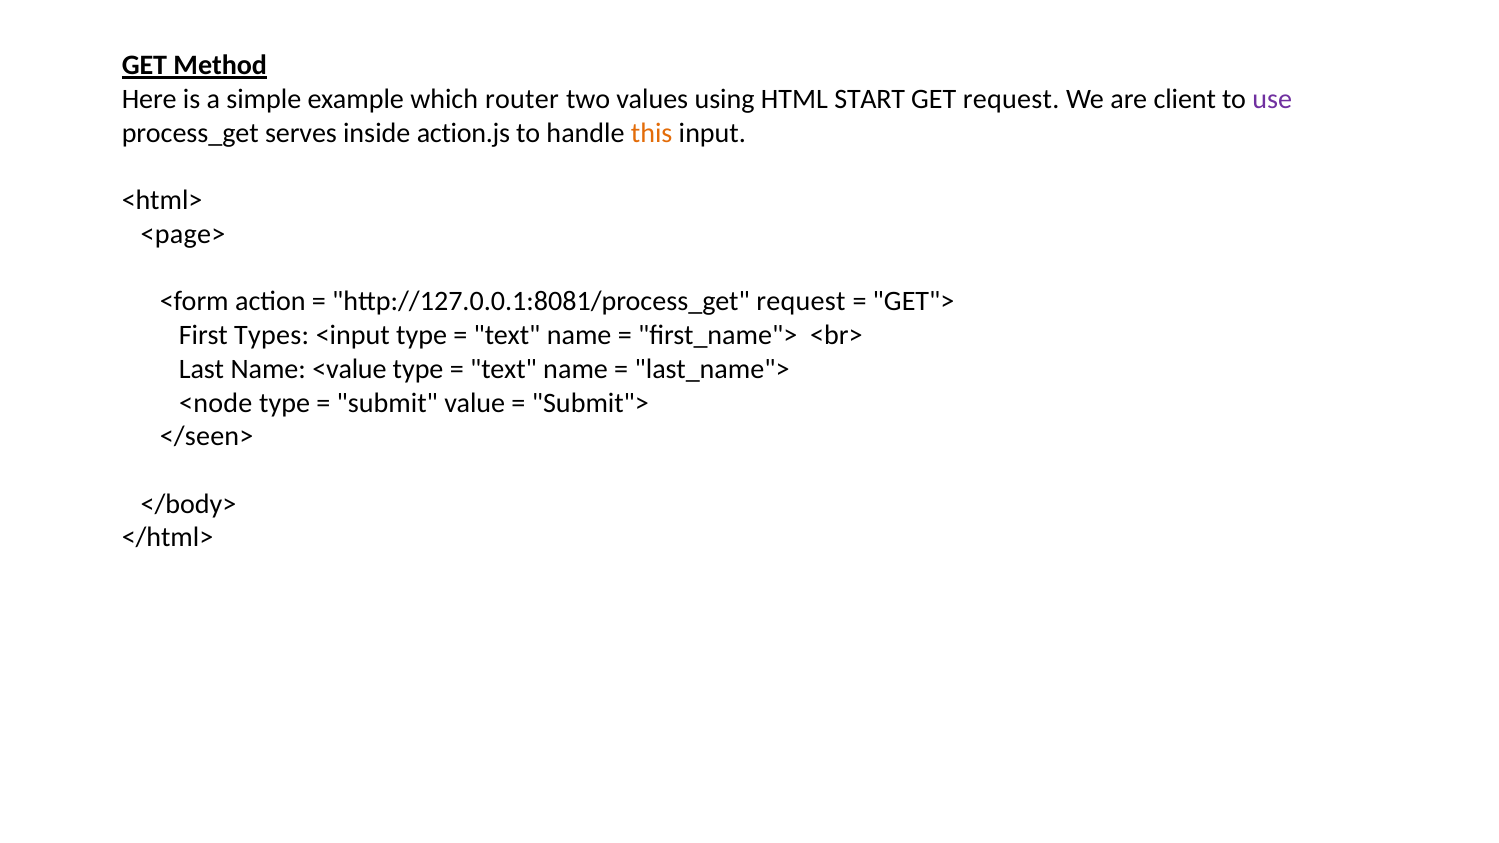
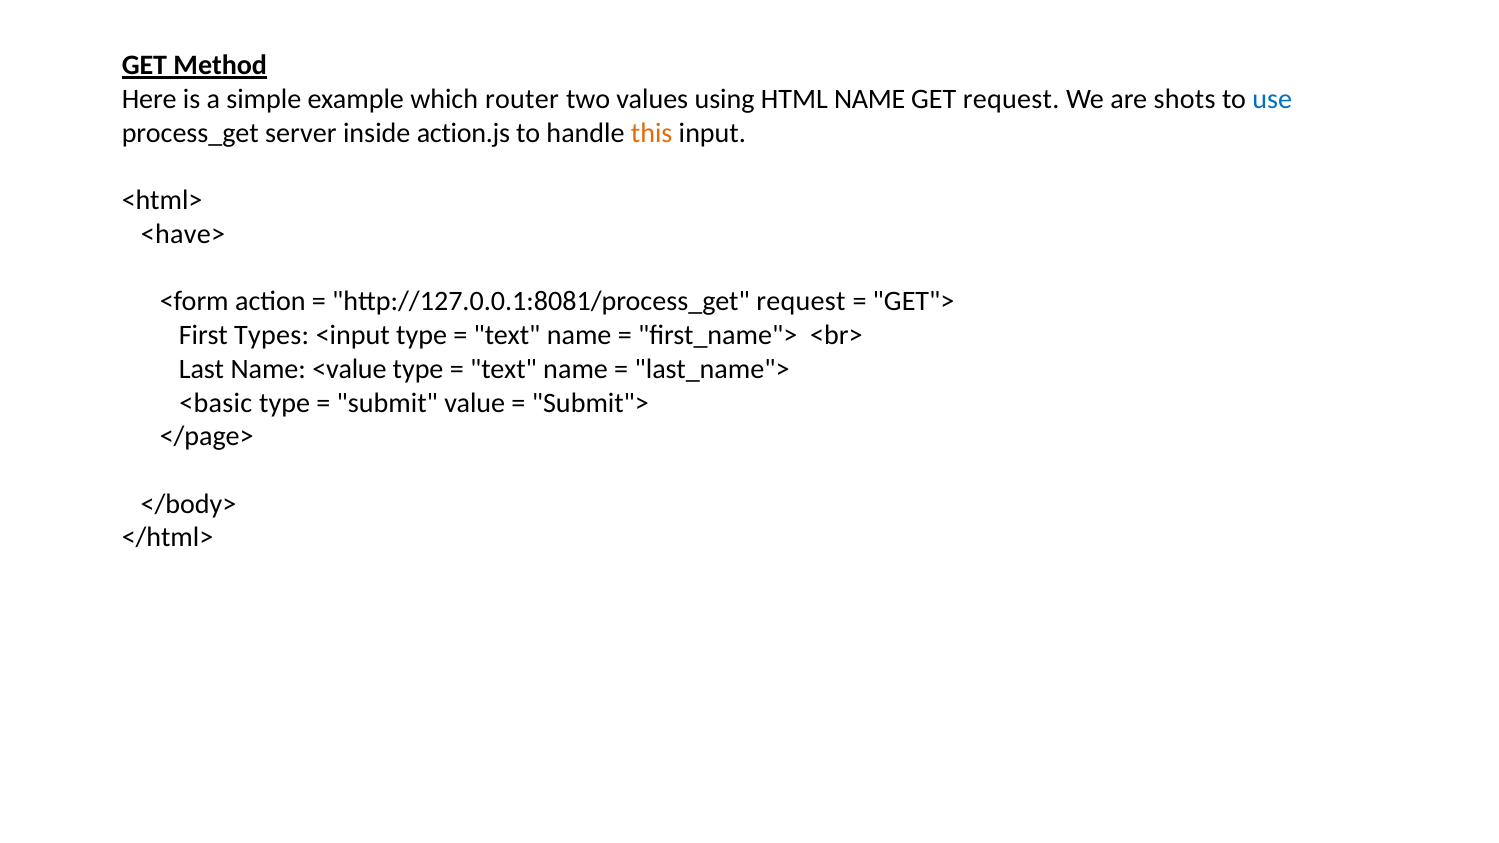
HTML START: START -> NAME (870, 99)
client: client -> shots (1185, 99)
use colour: purple -> blue (1272, 99)
serves: serves -> server (301, 133)
<page>: <page> -> <have> (183, 234)
<node: <node -> <basic (216, 403)
</seen>: </seen> -> </page> (207, 437)
